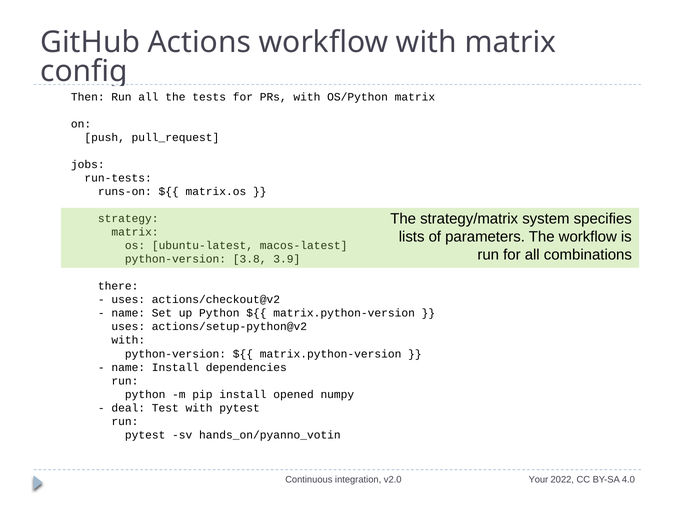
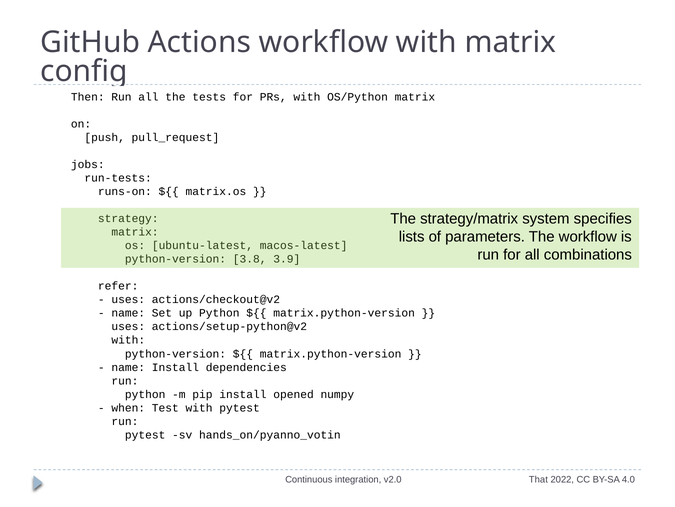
there: there -> refer (118, 286)
deal: deal -> when (128, 407)
Your: Your -> That (538, 479)
